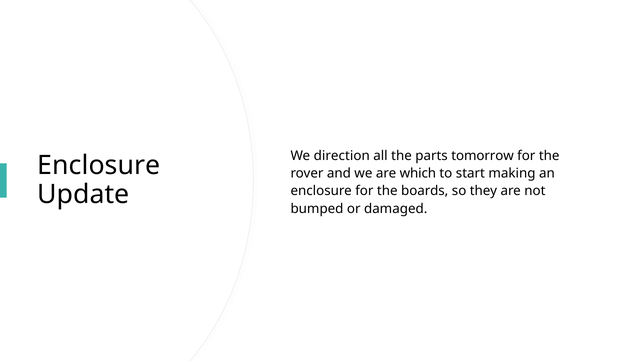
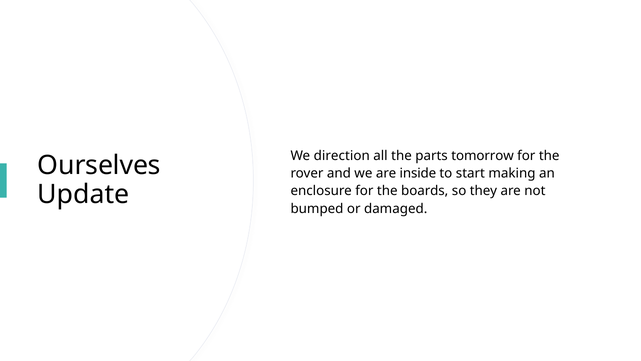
Enclosure: Enclosure -> Ourselves (99, 165)
which: which -> inside (418, 173)
